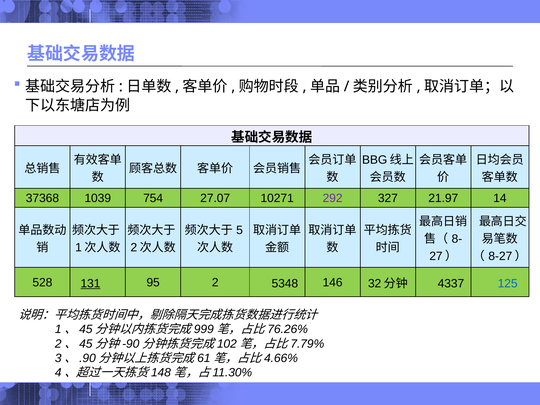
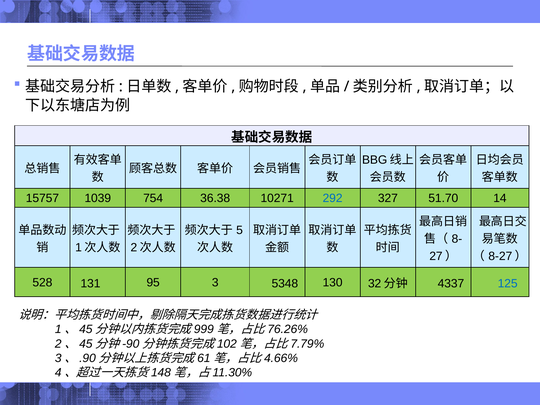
37368: 37368 -> 15757 (42, 198)
27.07: 27.07 -> 36.38 (215, 198)
292 colour: purple -> blue (333, 198)
21.97: 21.97 -> 51.70 (443, 198)
131 underline: present -> none (90, 284)
2: 2 -> 3 (215, 283)
146: 146 -> 130 (333, 283)
